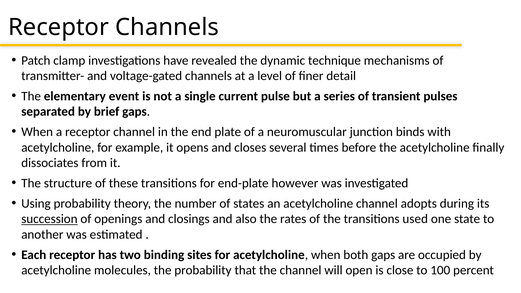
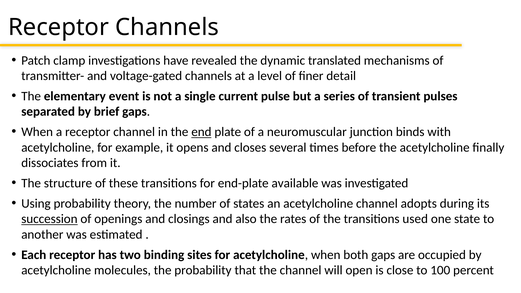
technique: technique -> translated (334, 60)
end underline: none -> present (201, 132)
however: however -> available (295, 183)
